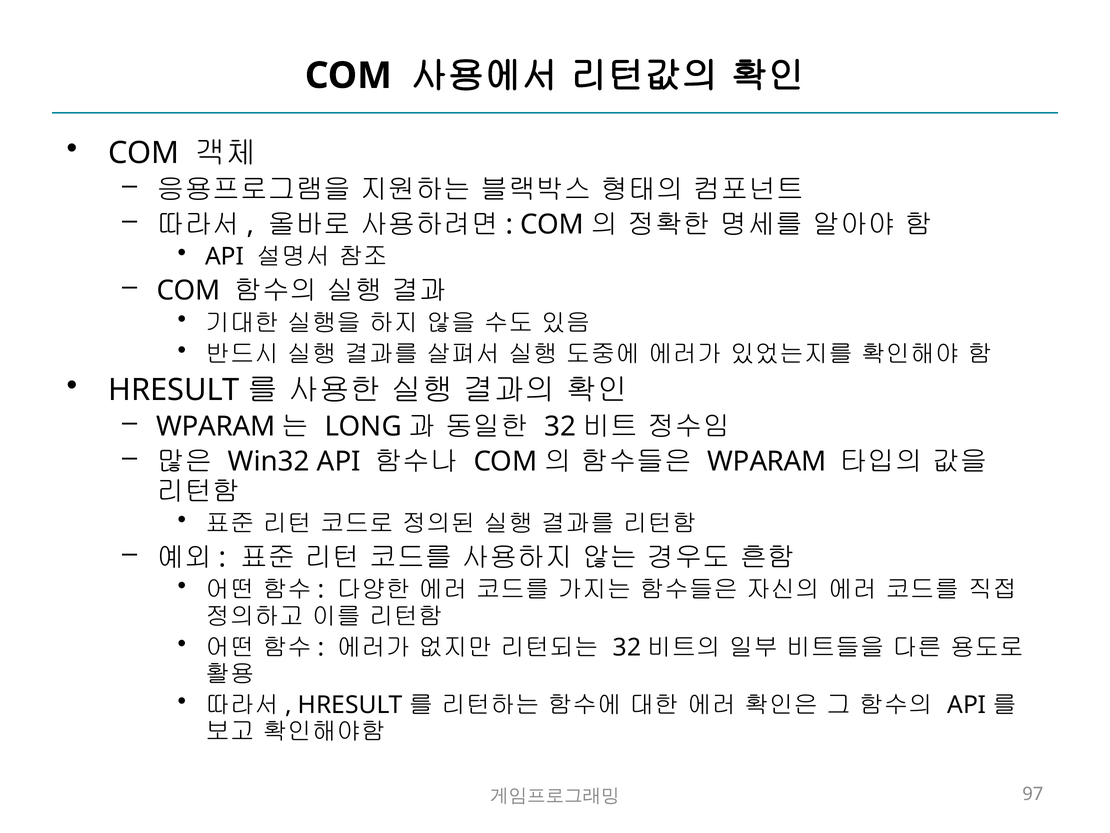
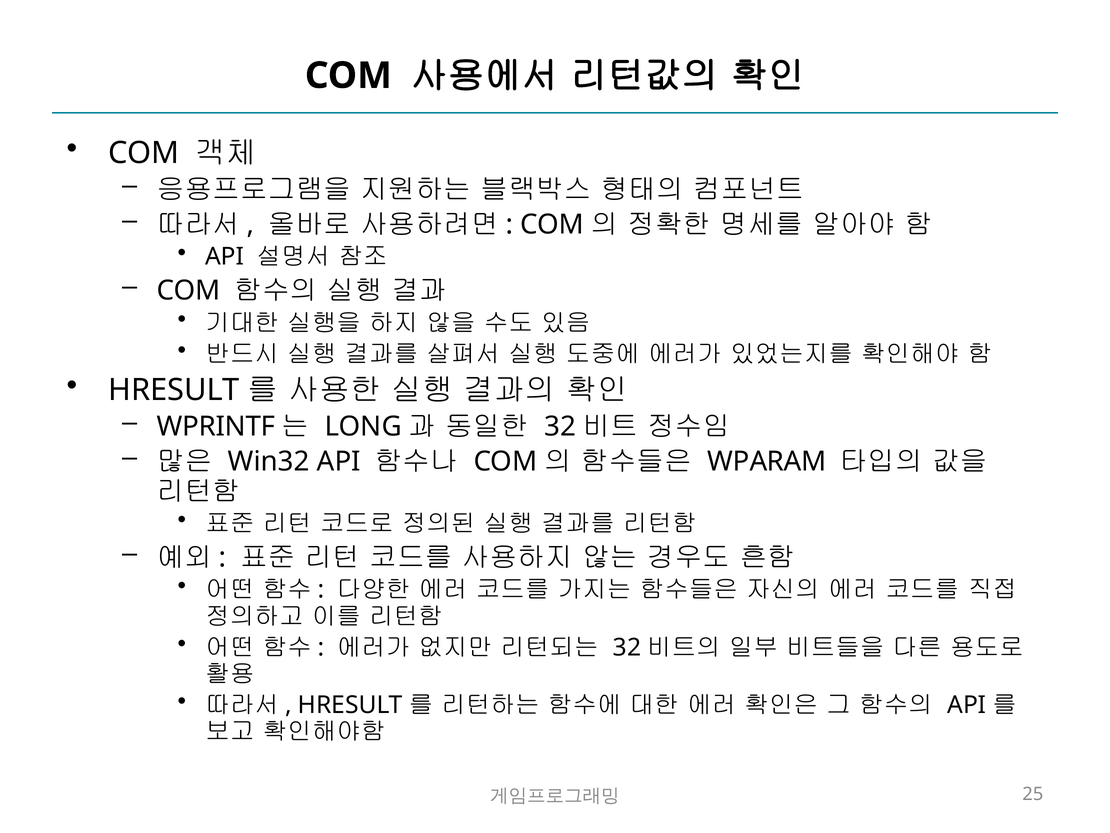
WPARAM: WPARAM -> WPRINTF (216, 426)
97: 97 -> 25 (1033, 794)
